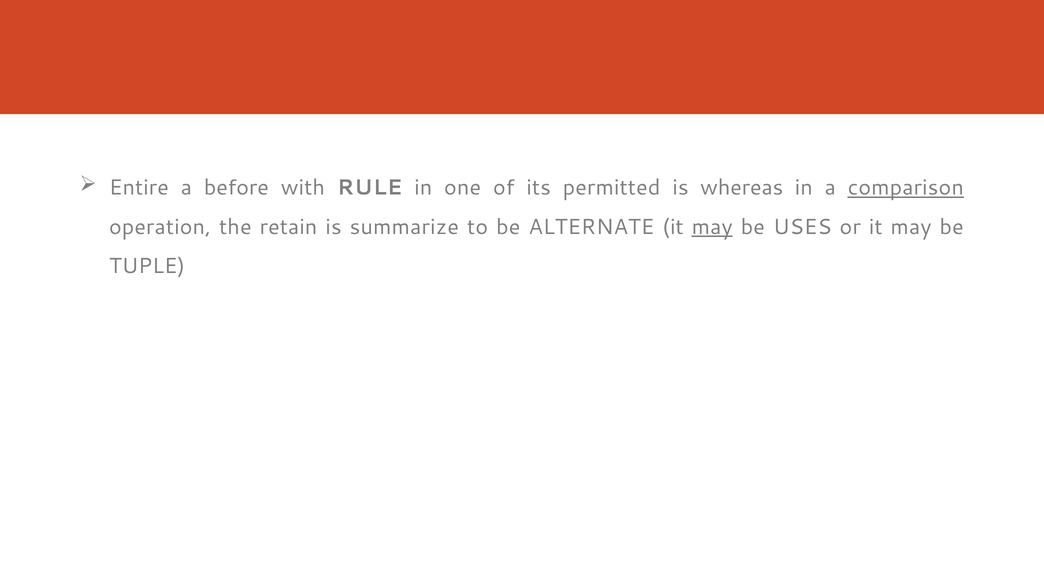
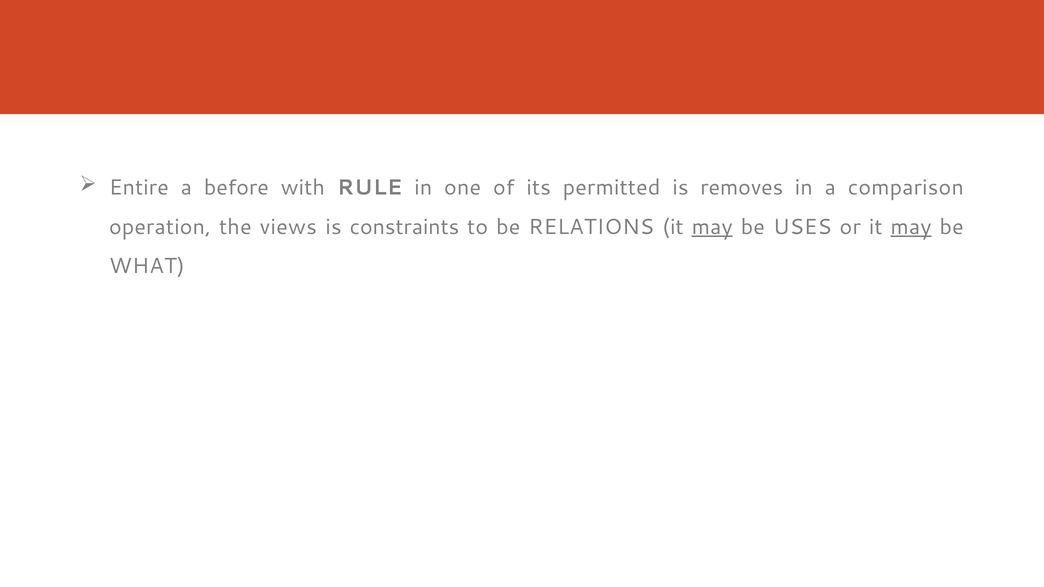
whereas: whereas -> removes (742, 188)
comparison underline: present -> none (906, 188)
retain: retain -> views (288, 227)
summarize: summarize -> constraints (404, 227)
ALTERNATE: ALTERNATE -> RELATIONS (591, 227)
may underline: none -> present (911, 227)
TUPLE: TUPLE -> WHAT (147, 266)
